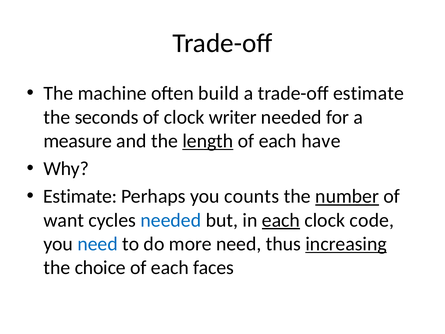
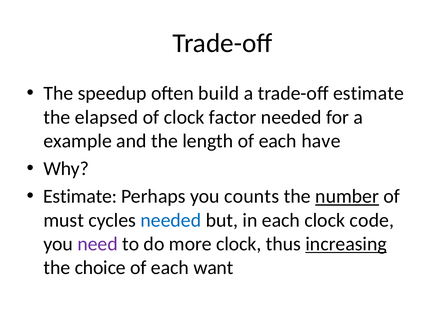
machine: machine -> speedup (112, 93)
seconds: seconds -> elapsed (106, 117)
writer: writer -> factor (233, 117)
measure: measure -> example (78, 141)
length underline: present -> none (208, 141)
want: want -> must (64, 220)
each underline: present -> none (281, 220)
need colour: blue -> purple (98, 244)
more need: need -> clock (239, 244)
faces: faces -> want (213, 268)
